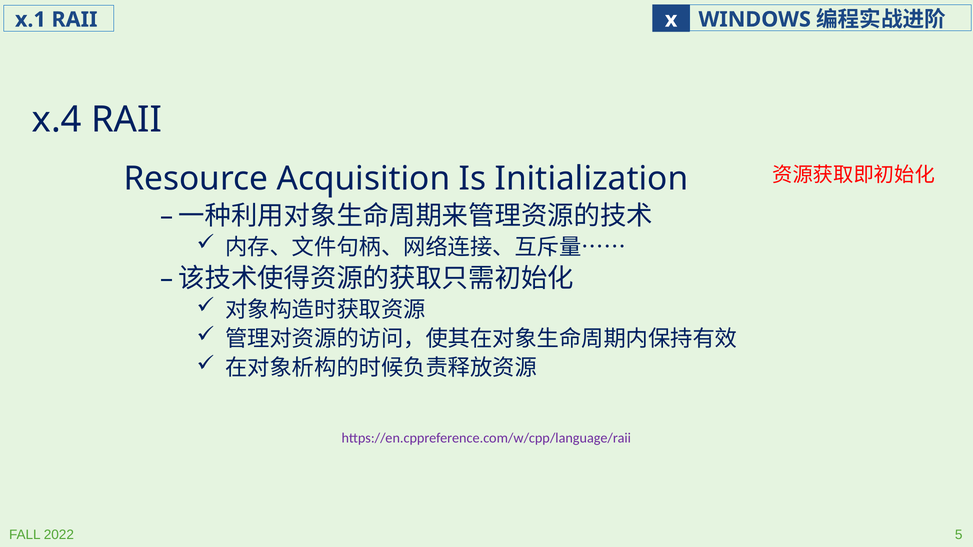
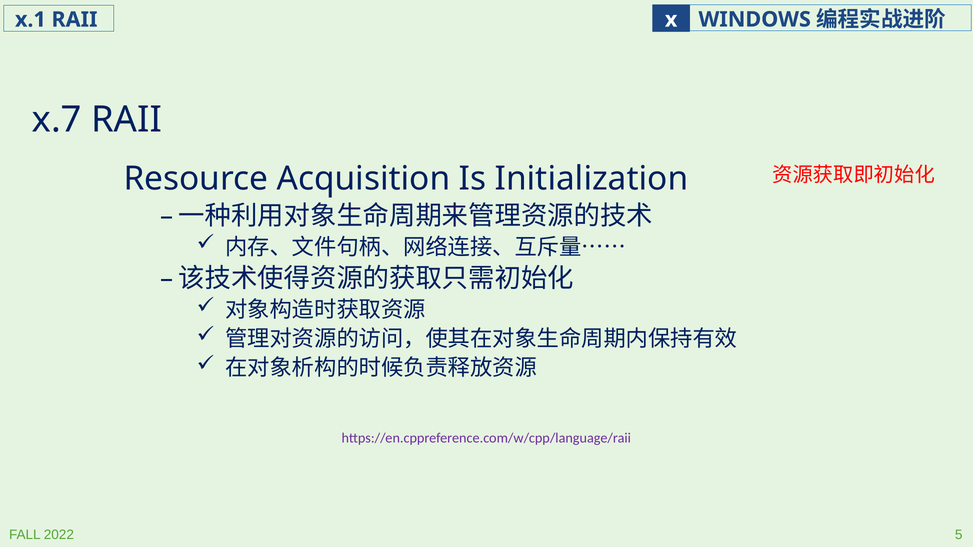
x.4: x.4 -> x.7 (57, 120)
